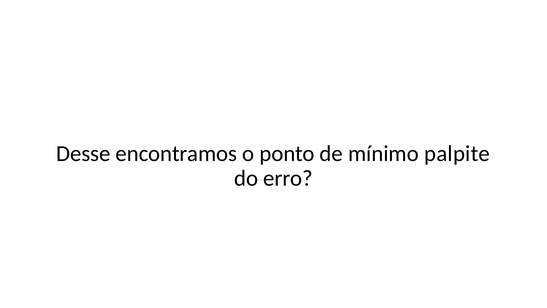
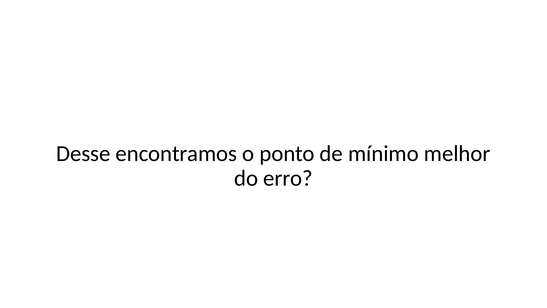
palpite: palpite -> melhor (457, 153)
